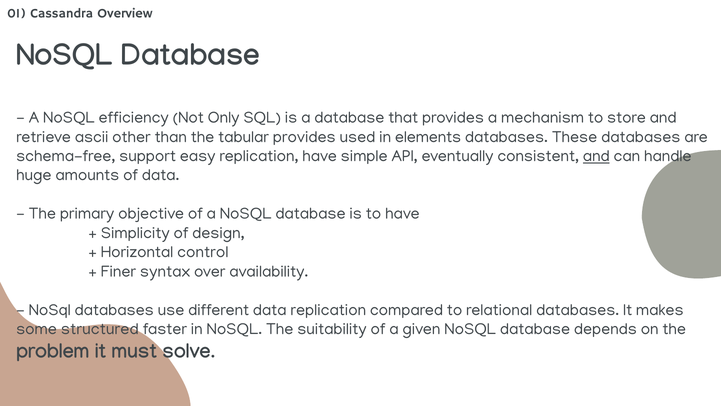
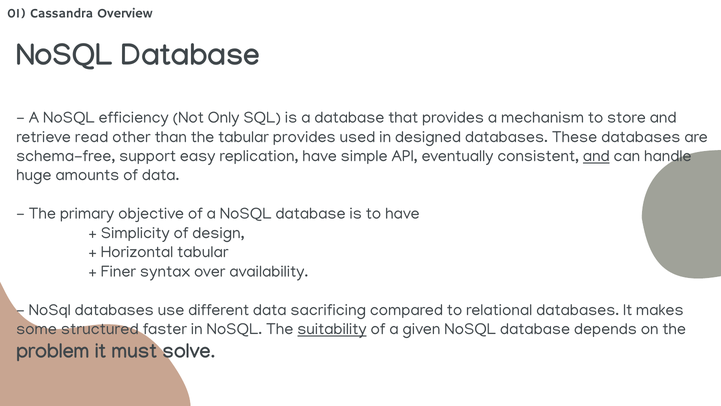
ascii: ascii -> read (92, 137)
elements: elements -> designed (428, 137)
Horizontal control: control -> tabular (203, 252)
data replication: replication -> sacrificing (328, 310)
suitability underline: none -> present (332, 329)
